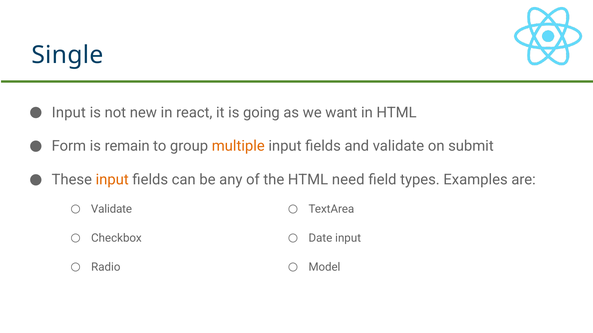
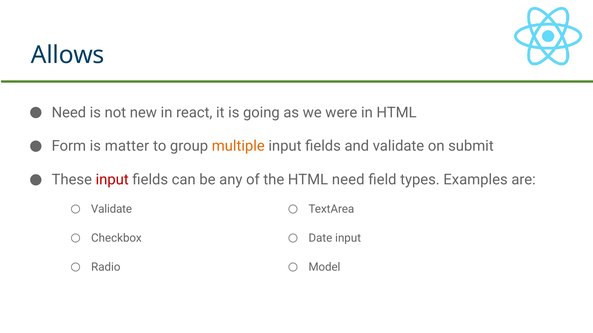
Single: Single -> Allows (68, 55)
Input: Input -> Need (69, 113)
want: want -> were (341, 113)
remain: remain -> matter (127, 146)
input colour: orange -> red (112, 180)
